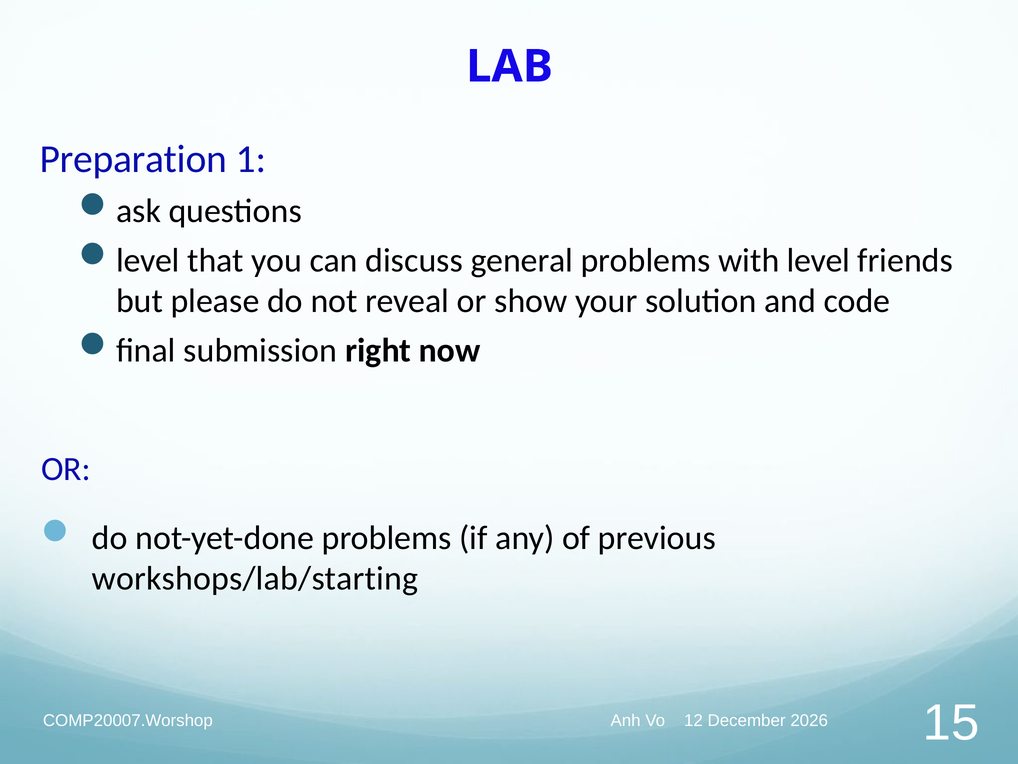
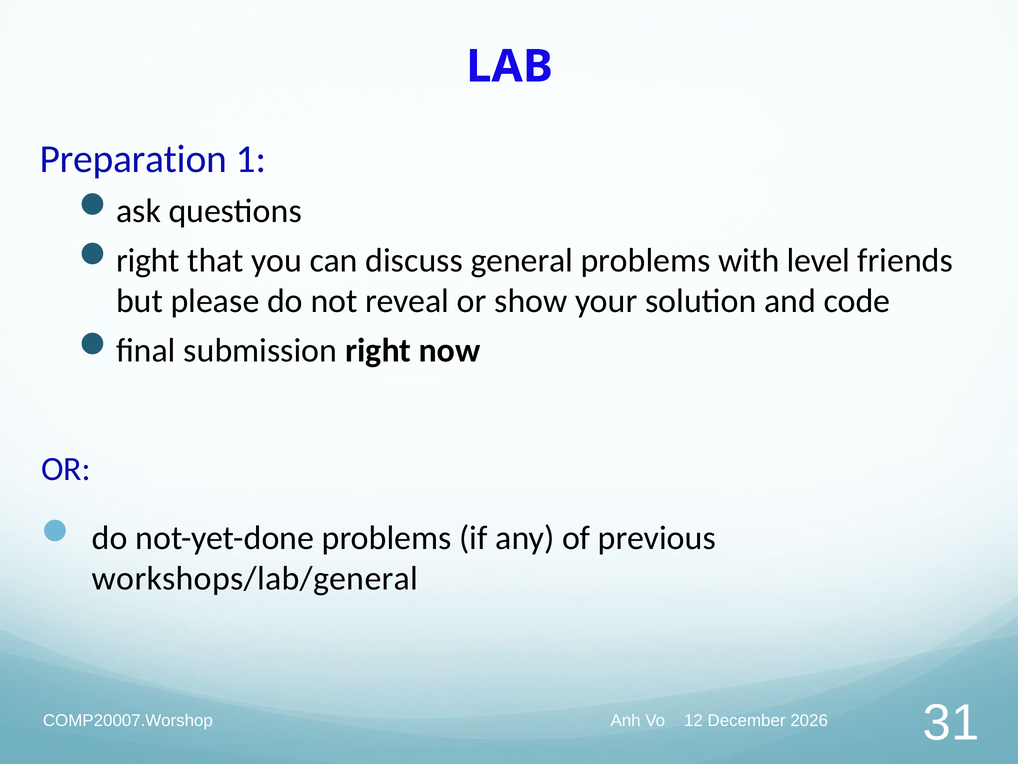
level: level -> right (148, 260)
workshops/lab/starting: workshops/lab/starting -> workshops/lab/general (255, 578)
15: 15 -> 31 (951, 722)
